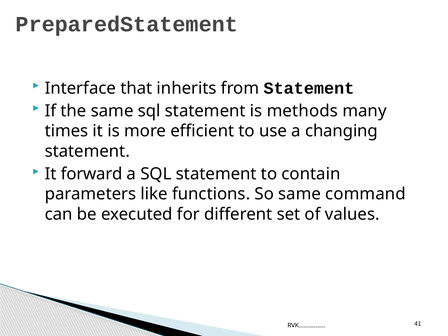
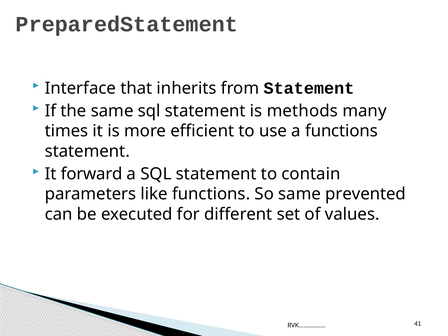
a changing: changing -> functions (341, 131)
command: command -> prevented (366, 194)
